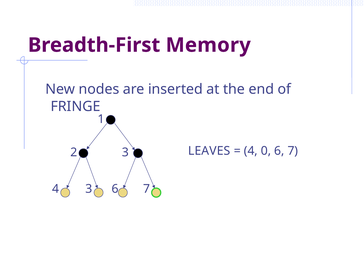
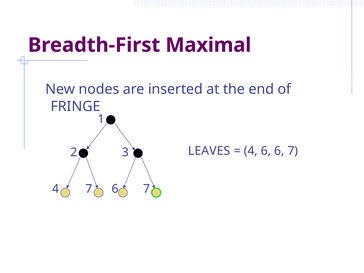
Memory: Memory -> Maximal (208, 45)
4 0: 0 -> 6 (266, 151)
4 3: 3 -> 7 (89, 189)
